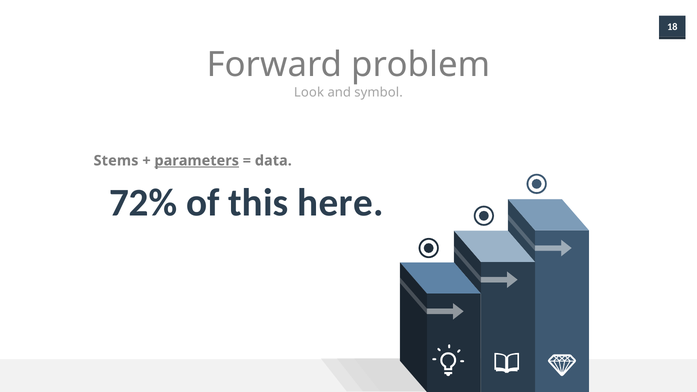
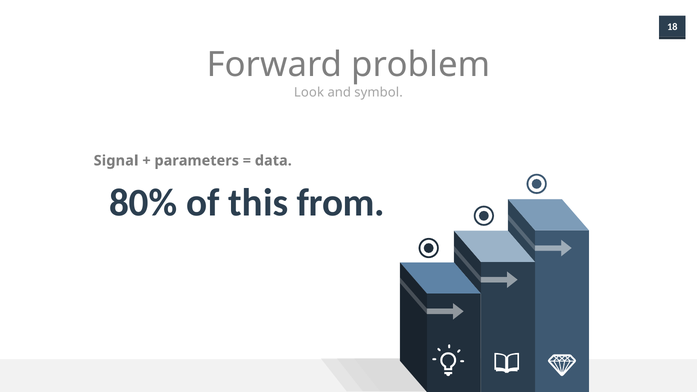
Stems: Stems -> Signal (116, 161)
parameters underline: present -> none (197, 161)
72%: 72% -> 80% (143, 203)
here: here -> from (341, 203)
